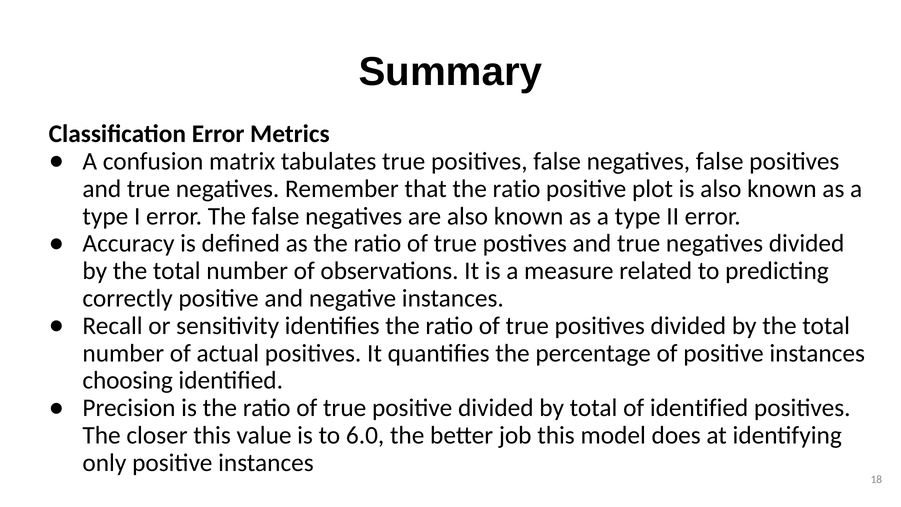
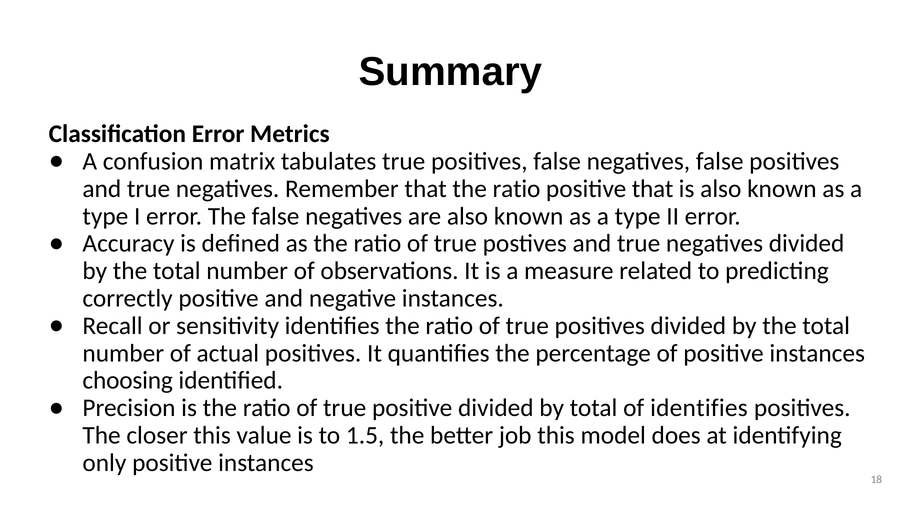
positive plot: plot -> that (653, 189)
of identified: identified -> identifies (699, 408)
6.0: 6.0 -> 1.5 (365, 435)
